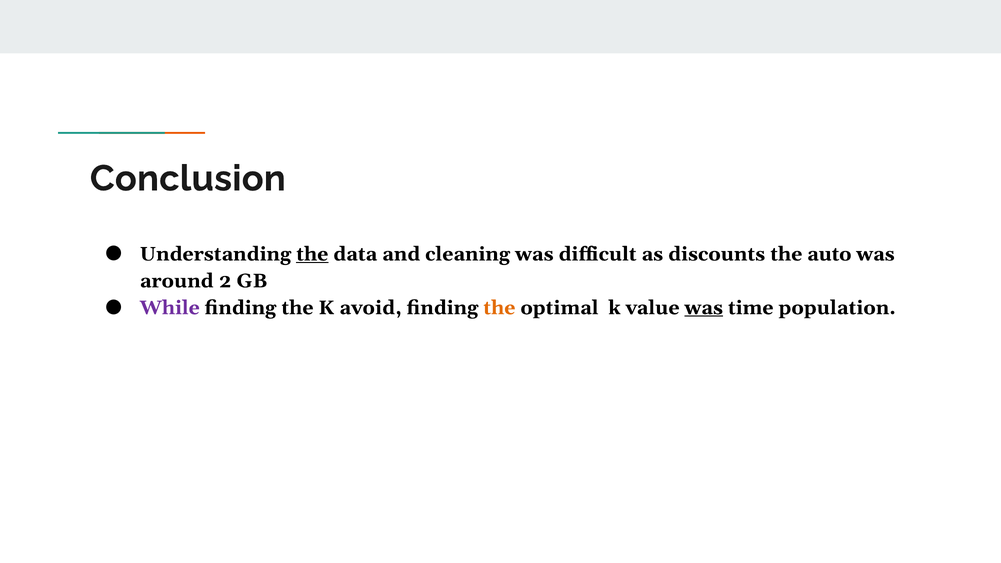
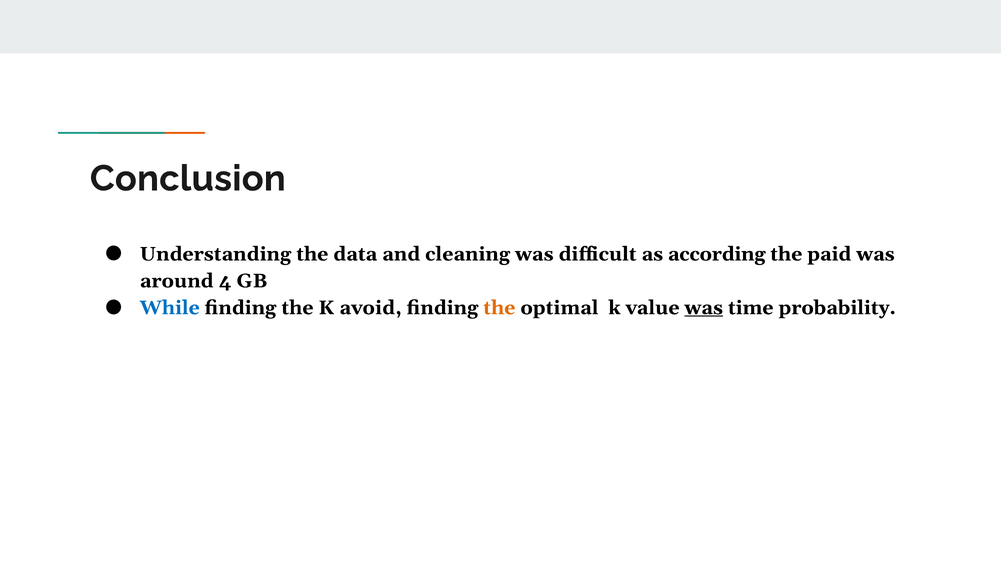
the underline: present -> none (312, 254)
discounts: discounts -> according (717, 254)
auto: auto -> paid (829, 254)
2: 2 -> 4 (225, 281)
While colour: purple -> blue (170, 308)
population: population -> probability (837, 308)
